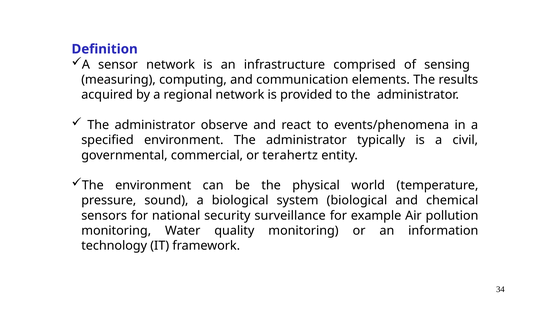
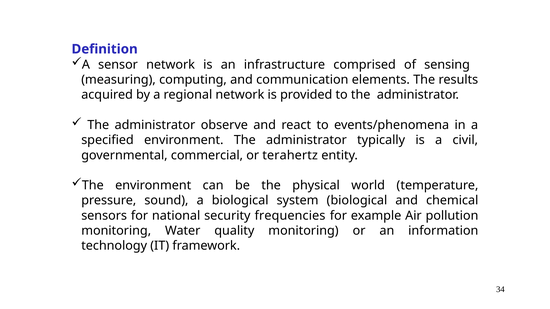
surveillance: surveillance -> frequencies (290, 216)
